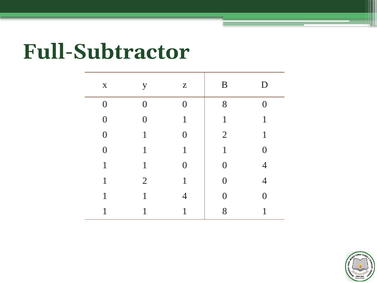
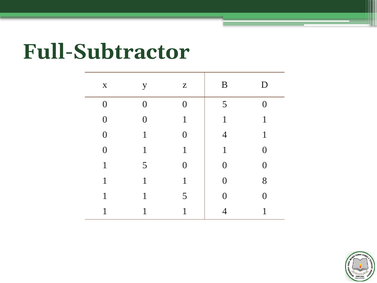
0 8: 8 -> 5 (225, 104)
0 2: 2 -> 4 (225, 135)
1: 1 -> 5 (145, 165)
4: 4 -> 0 (265, 165)
2: 2 -> 1 (145, 180)
1 0 4: 4 -> 8 (265, 180)
1 1 4: 4 -> 5 (185, 196)
1 8: 8 -> 4 (225, 211)
